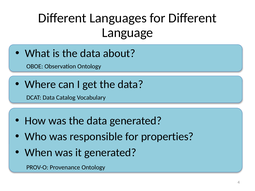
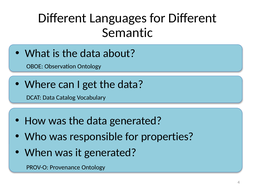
Language: Language -> Semantic (127, 33)
